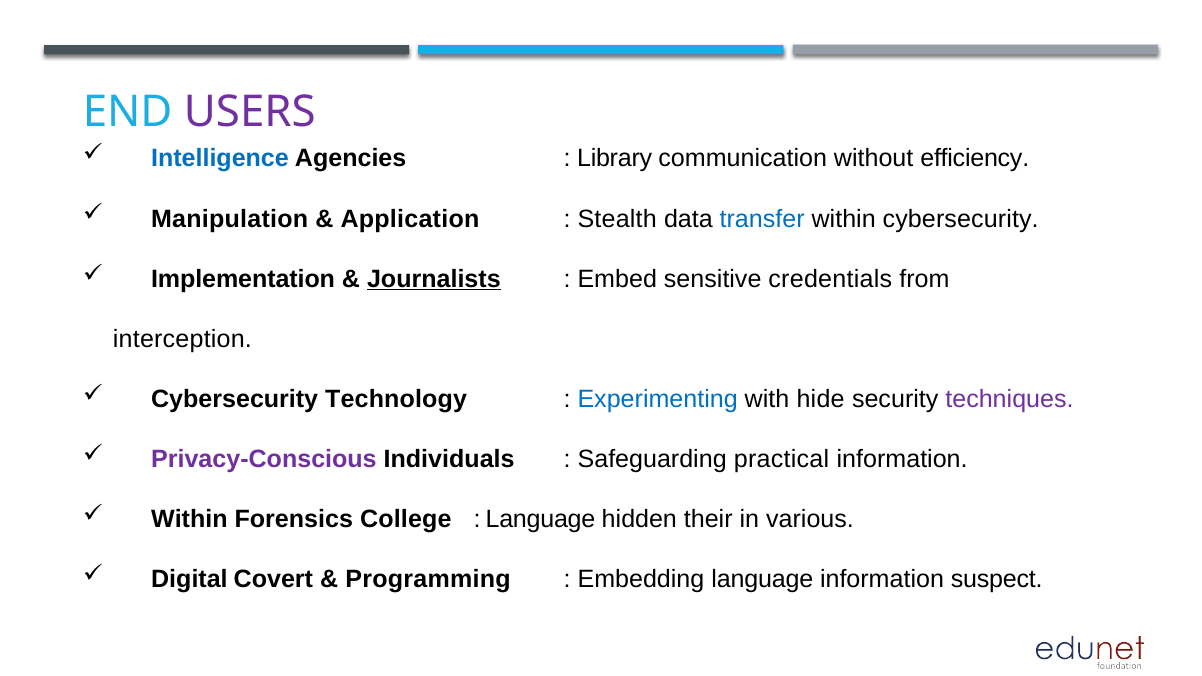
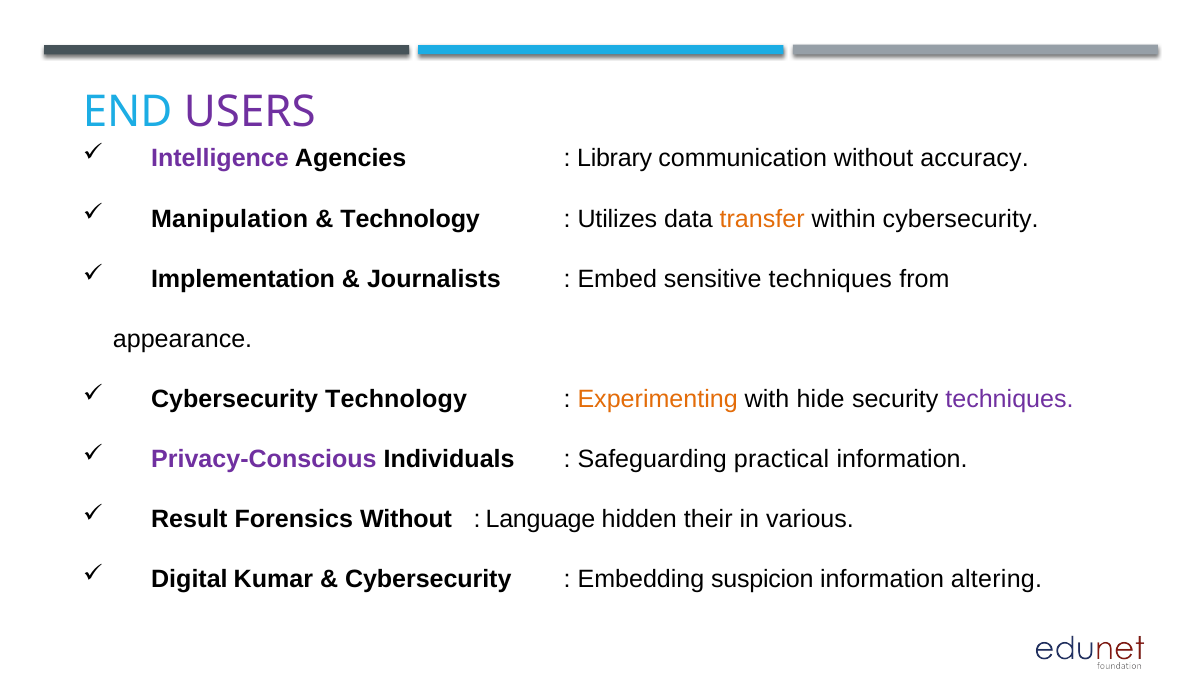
Intelligence colour: blue -> purple (220, 159)
efficiency: efficiency -> accuracy (975, 159)
Application: Application -> Technology (410, 219)
Stealth: Stealth -> Utilizes (617, 219)
transfer colour: blue -> orange (762, 219)
Journalists underline: present -> none (434, 279)
sensitive credentials: credentials -> techniques (830, 279)
interception: interception -> appearance (183, 339)
Experimenting colour: blue -> orange (658, 399)
Within: Within -> Result (189, 519)
Forensics College: College -> Without (406, 519)
Covert: Covert -> Kumar (273, 580)
Programming: Programming -> Cybersecurity (428, 580)
Embedding language: language -> suspicion (762, 580)
suspect: suspect -> altering (997, 580)
